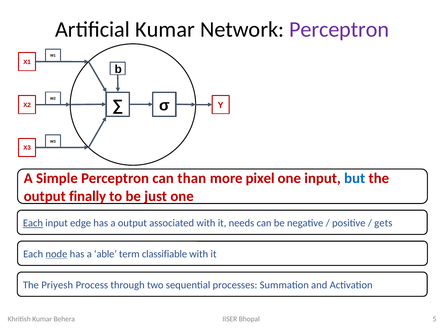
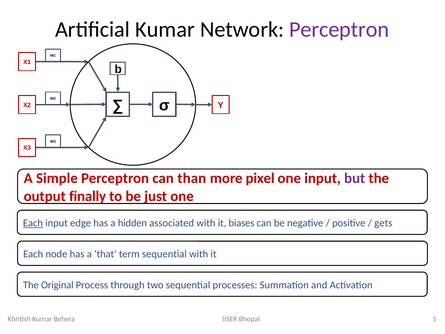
but colour: blue -> purple (355, 178)
a output: output -> hidden (132, 223)
needs: needs -> biases (242, 223)
node underline: present -> none (56, 254)
able: able -> that (105, 254)
term classifiable: classifiable -> sequential (164, 254)
Priyesh: Priyesh -> Original (57, 285)
